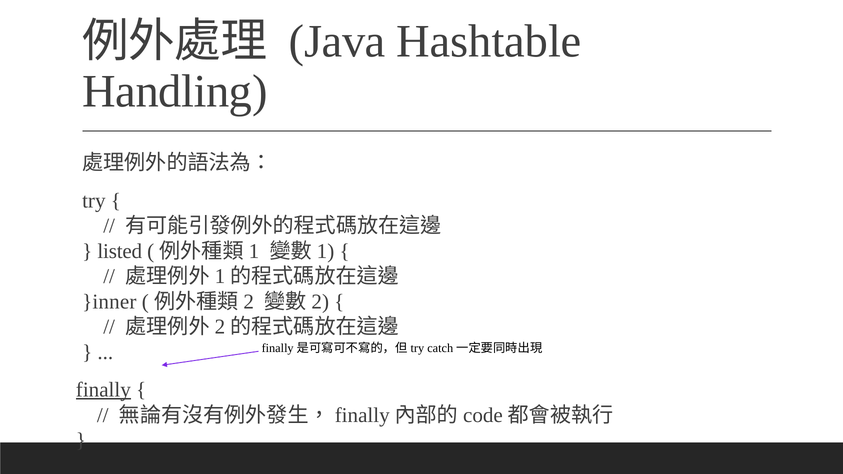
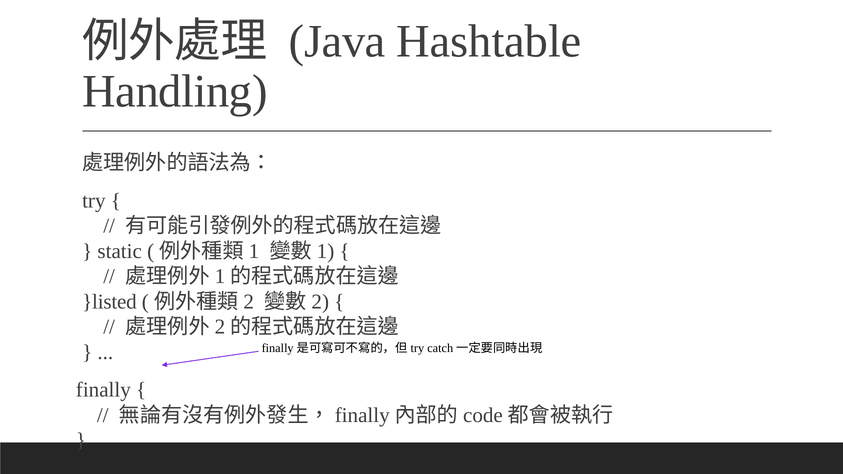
listed: listed -> static (120, 251)
}inner: }inner -> }listed (109, 302)
finally underline: present -> none (103, 390)
